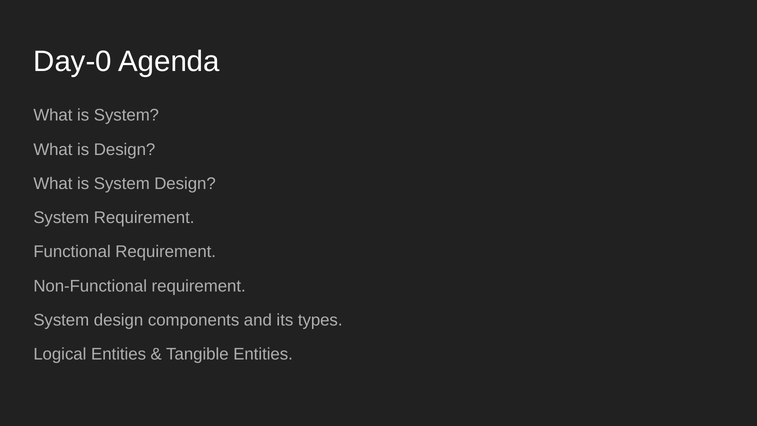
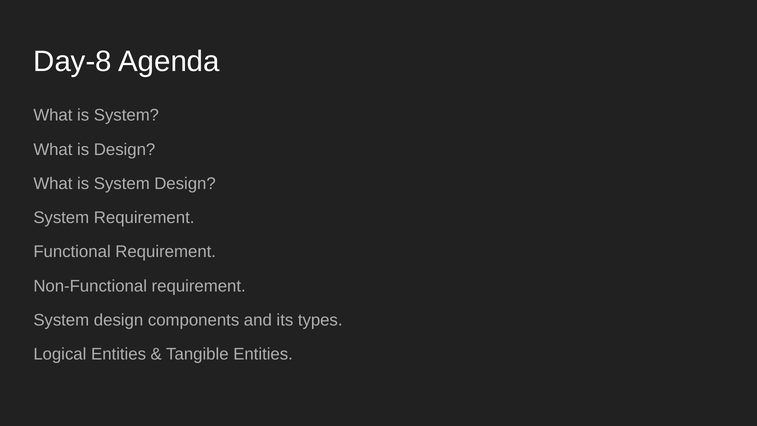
Day-0: Day-0 -> Day-8 (73, 61)
